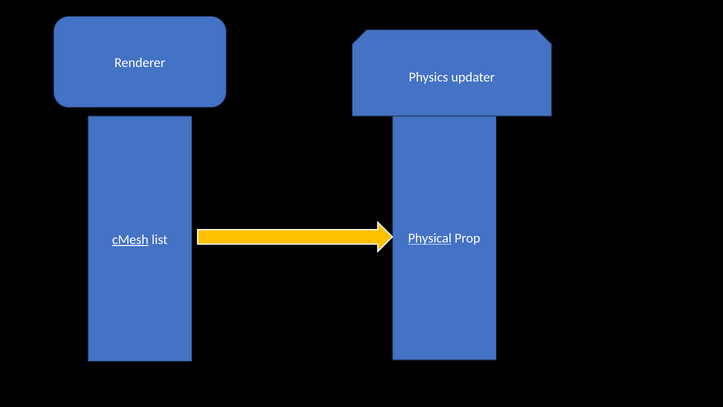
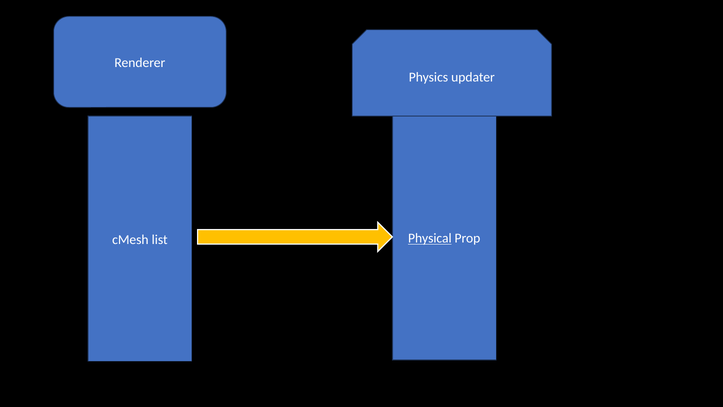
cMesh underline: present -> none (130, 239)
